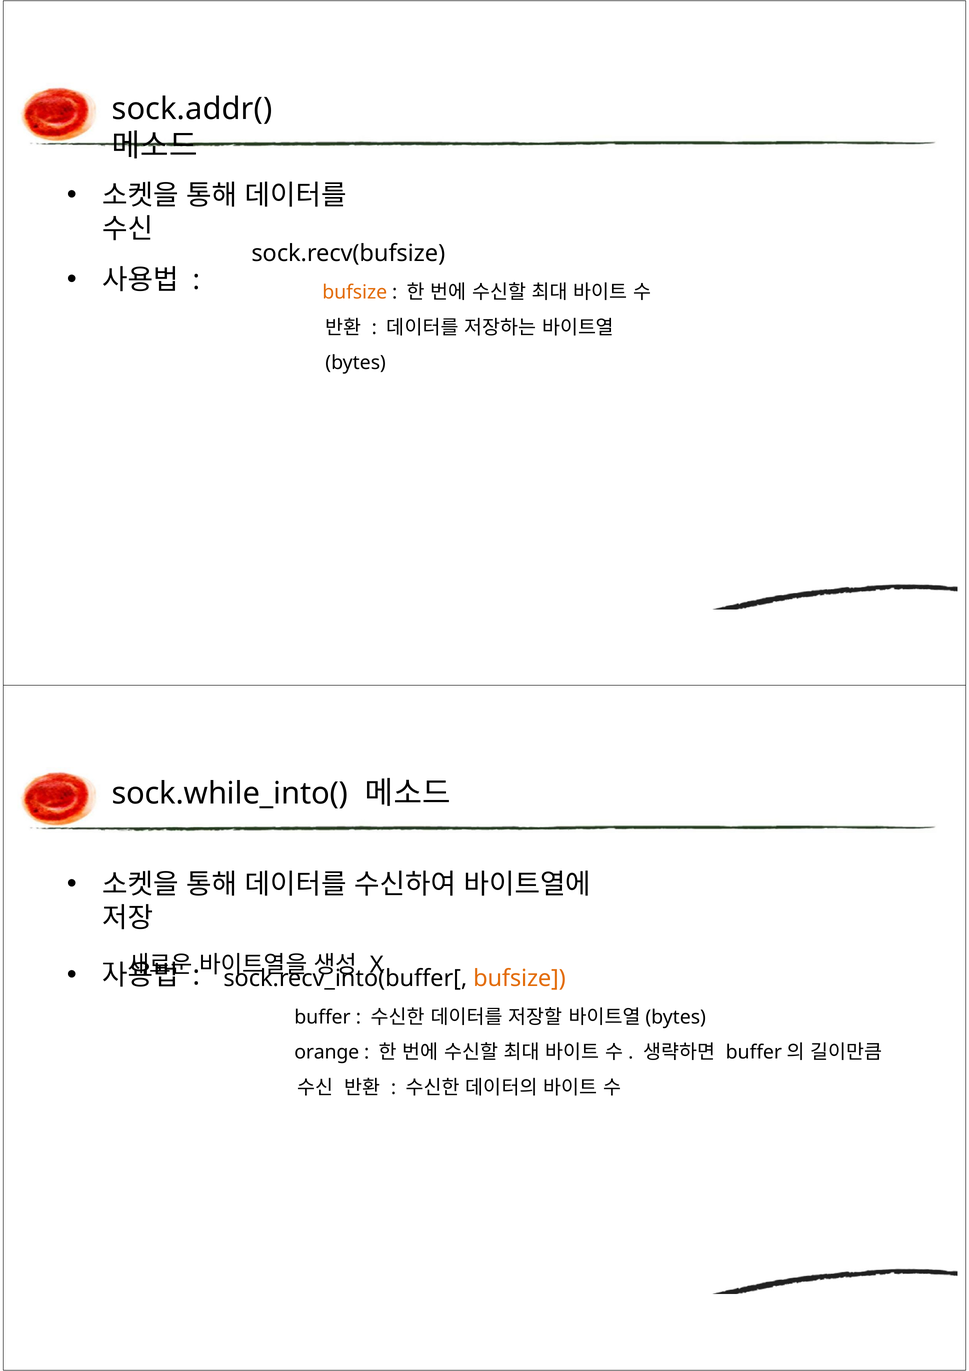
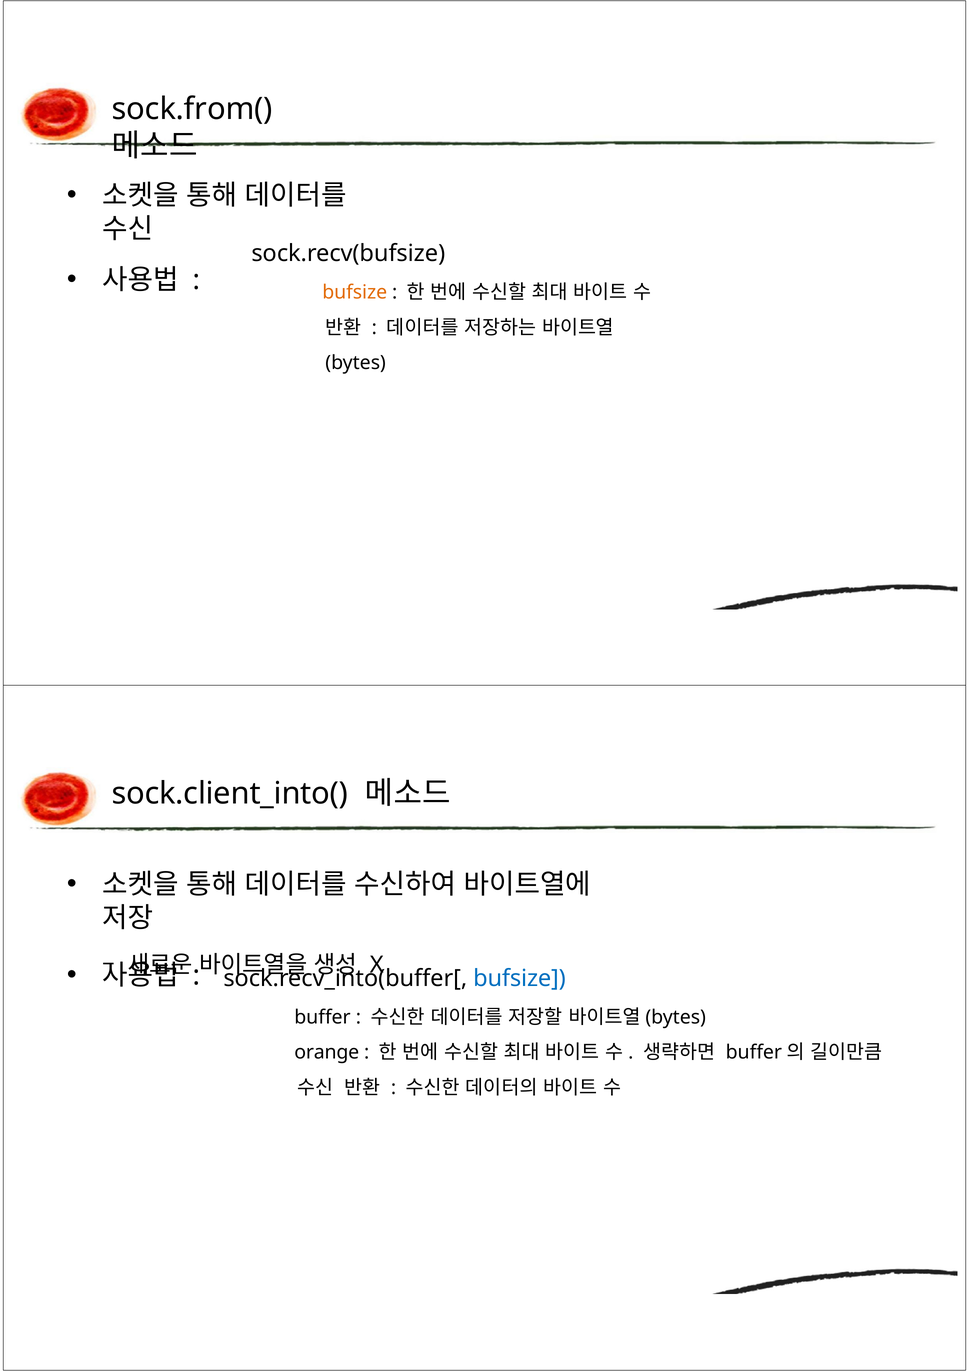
sock.addr(: sock.addr( -> sock.from( (192, 109)
sock.while_into(: sock.while_into( -> sock.client_into( (230, 794)
bufsize colour: orange -> blue (519, 979)
